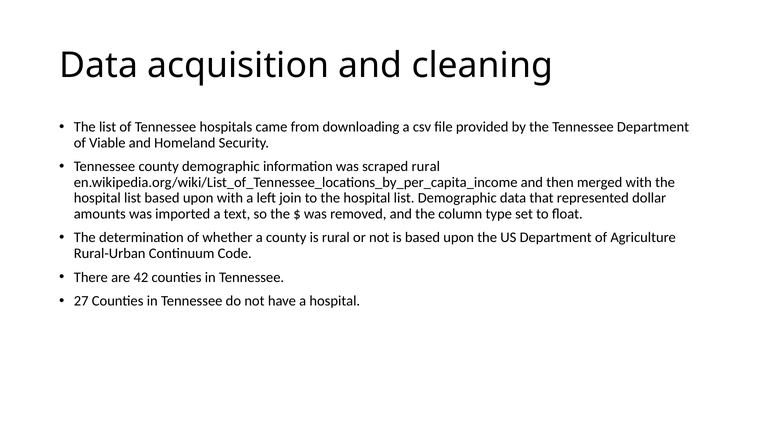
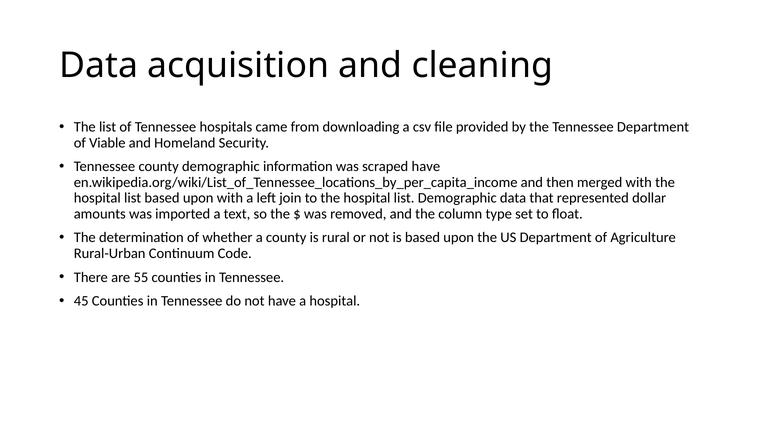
scraped rural: rural -> have (426, 167)
42: 42 -> 55 (141, 277)
27: 27 -> 45 (81, 301)
